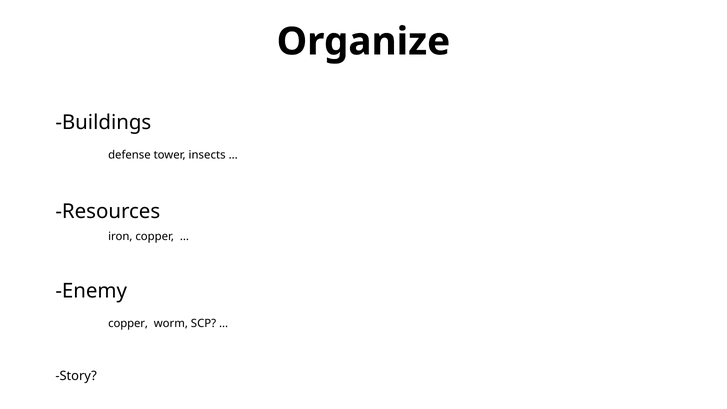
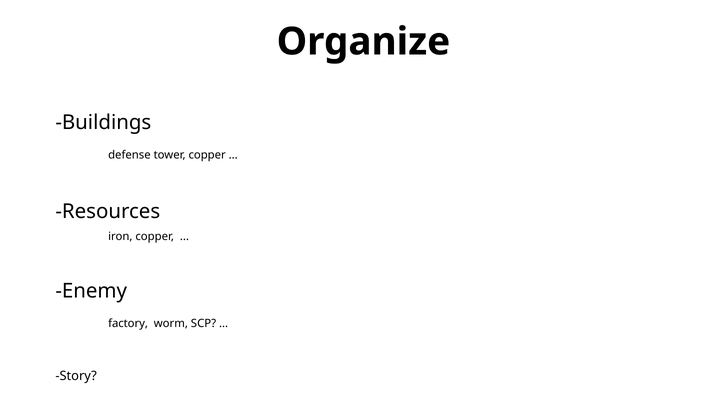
tower insects: insects -> copper (207, 155)
copper: copper -> factory (128, 323)
